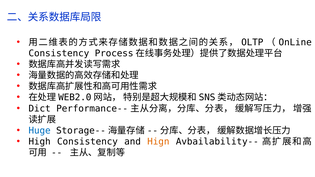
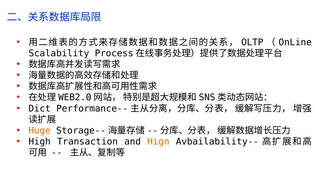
Consistency: Consistency -> Scalability (59, 53)
Huge colour: blue -> orange (40, 131)
High Consistency: Consistency -> Transaction (87, 142)
